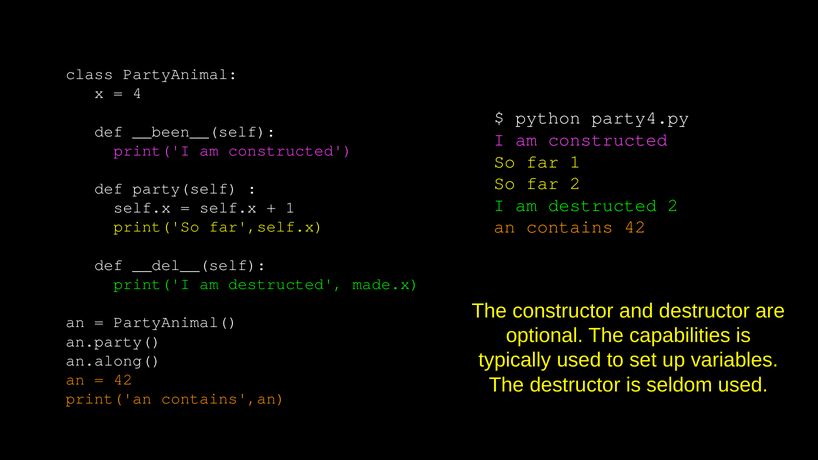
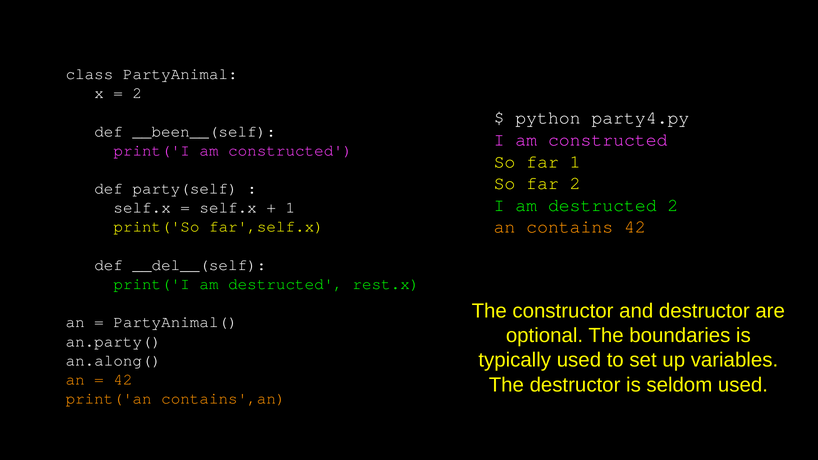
4: 4 -> 2 (137, 93)
made.x: made.x -> rest.x (386, 284)
capabilities: capabilities -> boundaries (680, 336)
